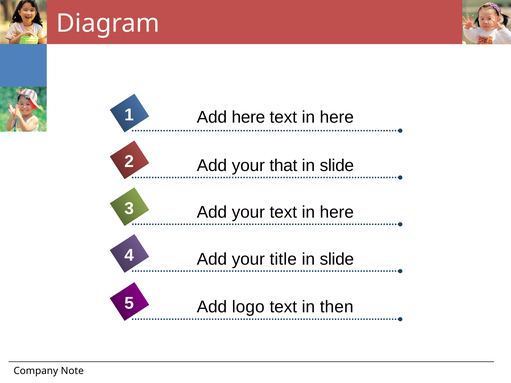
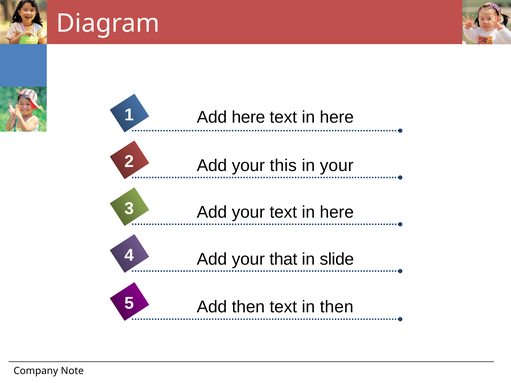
that: that -> this (283, 166)
slide: slide -> your (337, 166)
title: title -> that (283, 259)
Add logo: logo -> then (248, 307)
